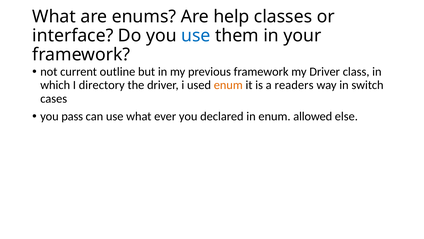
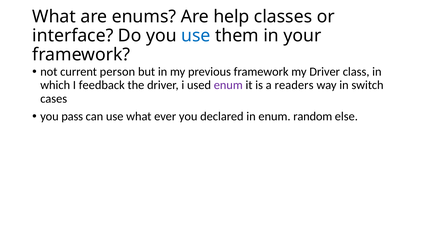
outline: outline -> person (117, 72)
directory: directory -> feedback (102, 85)
enum colour: orange -> purple (228, 85)
allowed: allowed -> random (313, 116)
